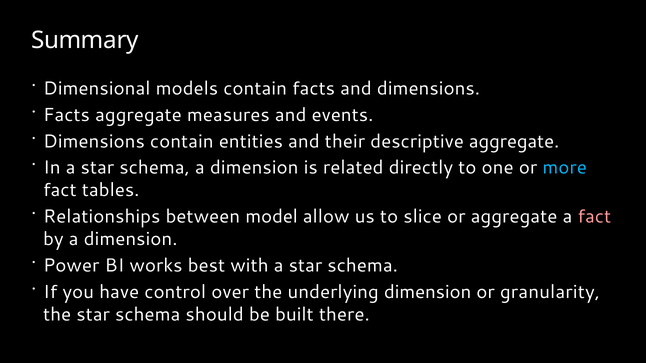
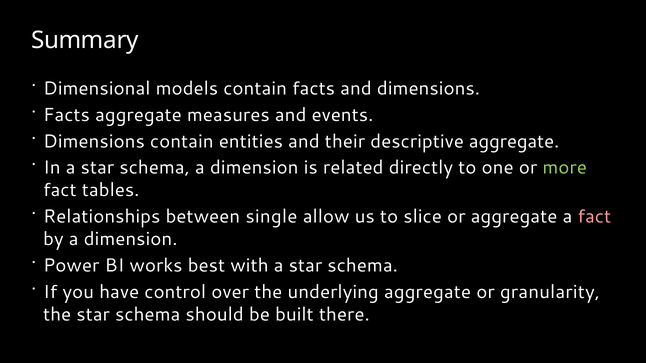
more colour: light blue -> light green (565, 168)
model: model -> single (271, 217)
underlying dimension: dimension -> aggregate (428, 292)
